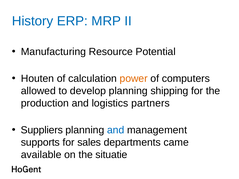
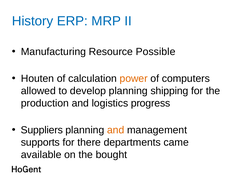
Potential: Potential -> Possible (156, 52)
partners: partners -> progress (151, 103)
and colour: blue -> orange (116, 130)
sales: sales -> there (89, 143)
situatie: situatie -> bought (111, 155)
